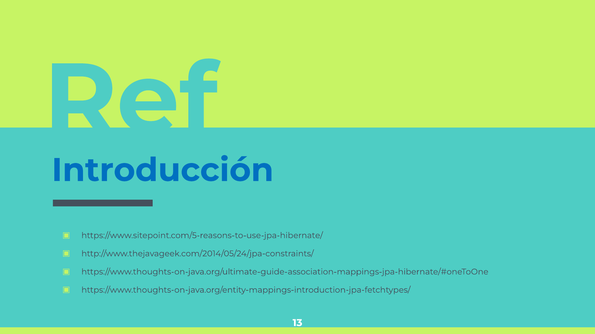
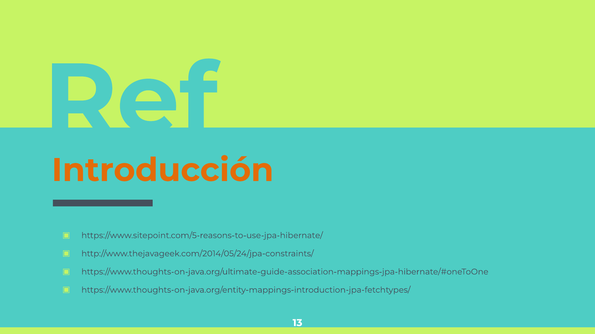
Introducción colour: blue -> orange (163, 170)
